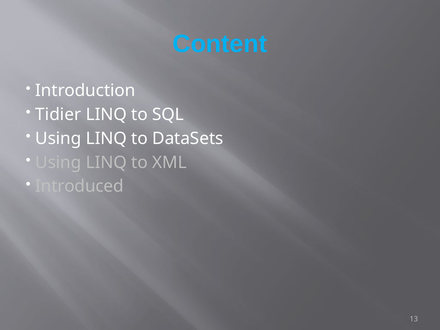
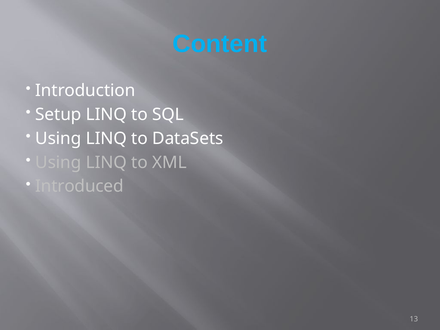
Tidier: Tidier -> Setup (58, 115)
